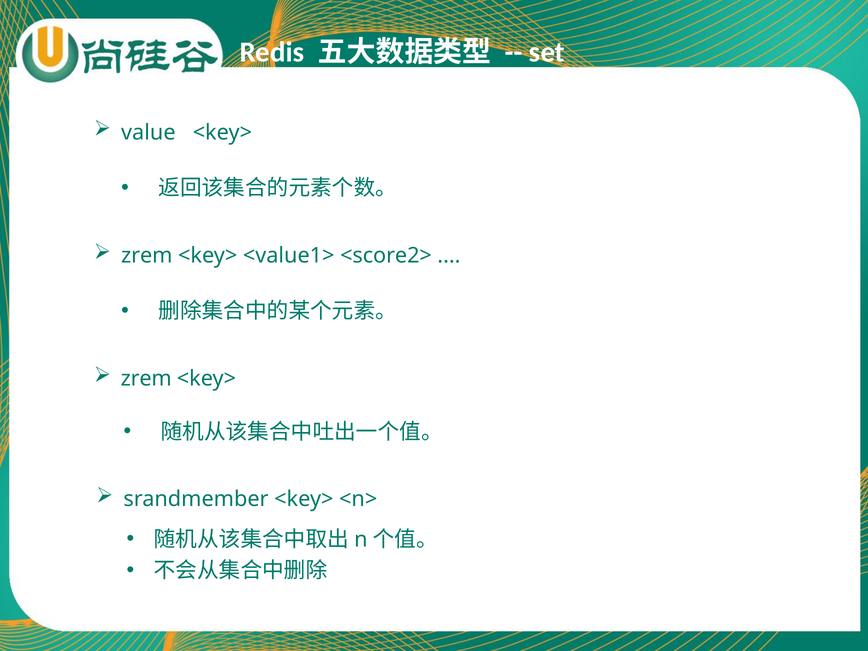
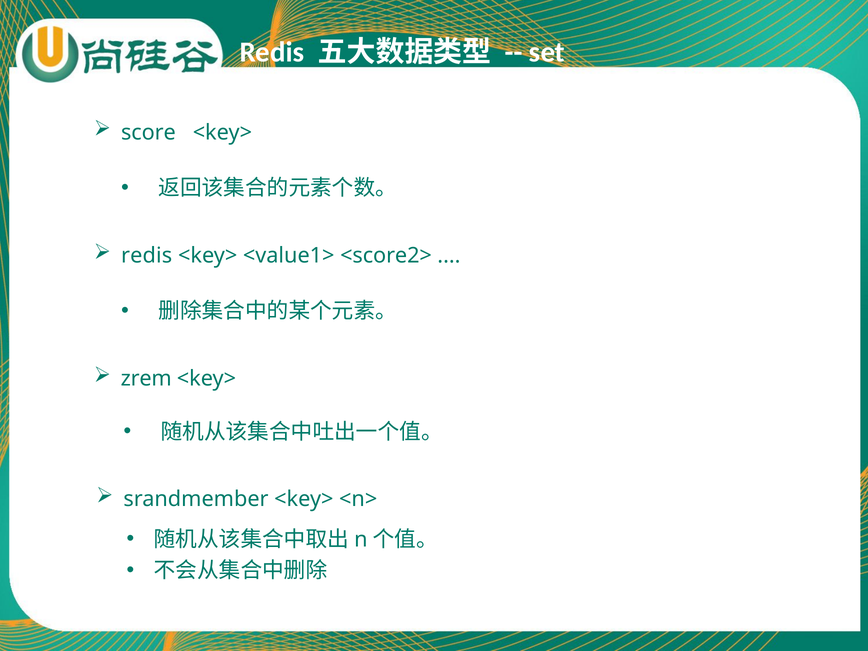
value: value -> score (148, 132)
zrem: zrem -> redis (147, 255)
